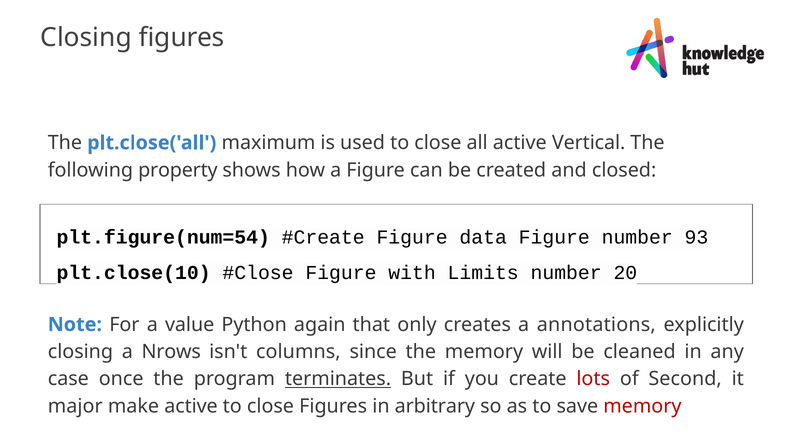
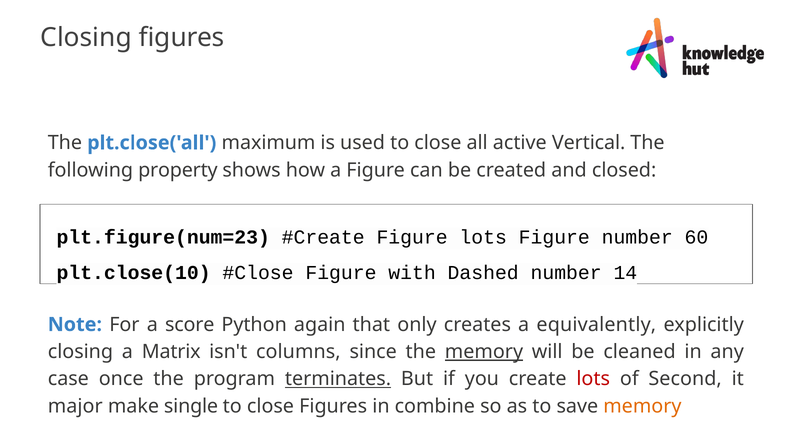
plt.figure(num=54: plt.figure(num=54 -> plt.figure(num=23 (163, 237)
Figure data: data -> lots (483, 237)
93: 93 -> 60 (696, 237)
Limits: Limits -> Dashed (483, 273)
20: 20 -> 14 (625, 273)
value: value -> score (190, 325)
annotations: annotations -> equivalently (596, 325)
Nrows: Nrows -> Matrix (171, 352)
memory underline: none -> present (484, 352)
make active: active -> single (191, 407)
arbitrary: arbitrary -> combine (435, 407)
memory colour: red -> orange (642, 407)
